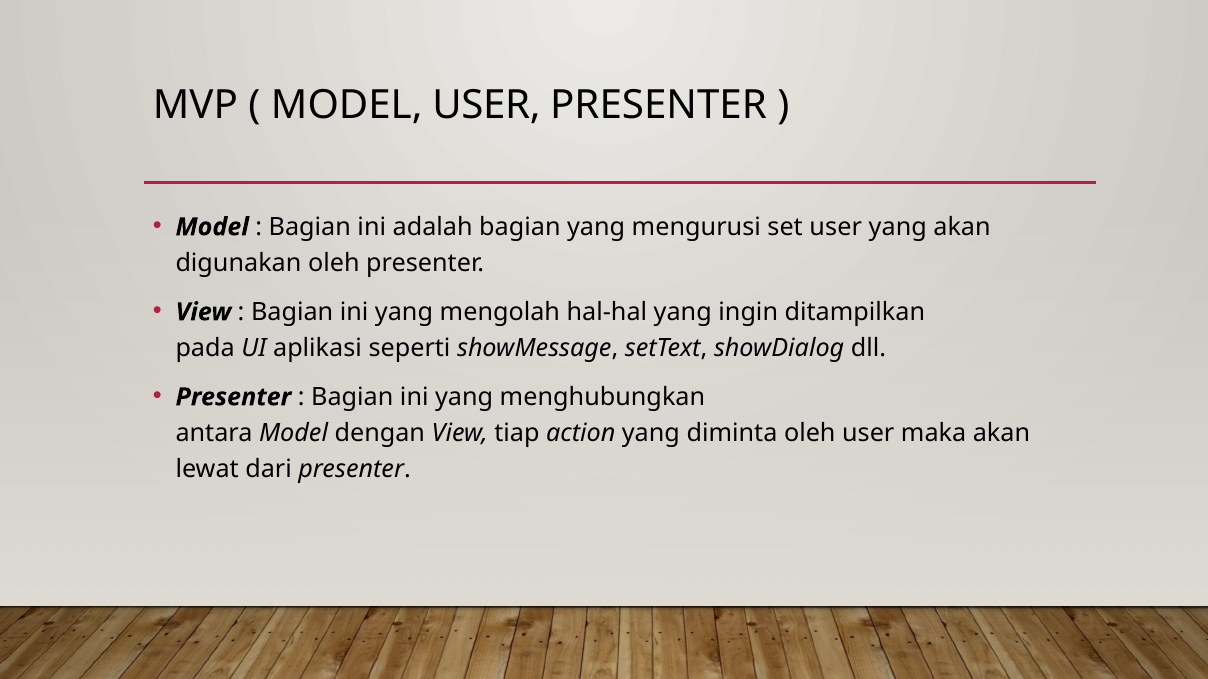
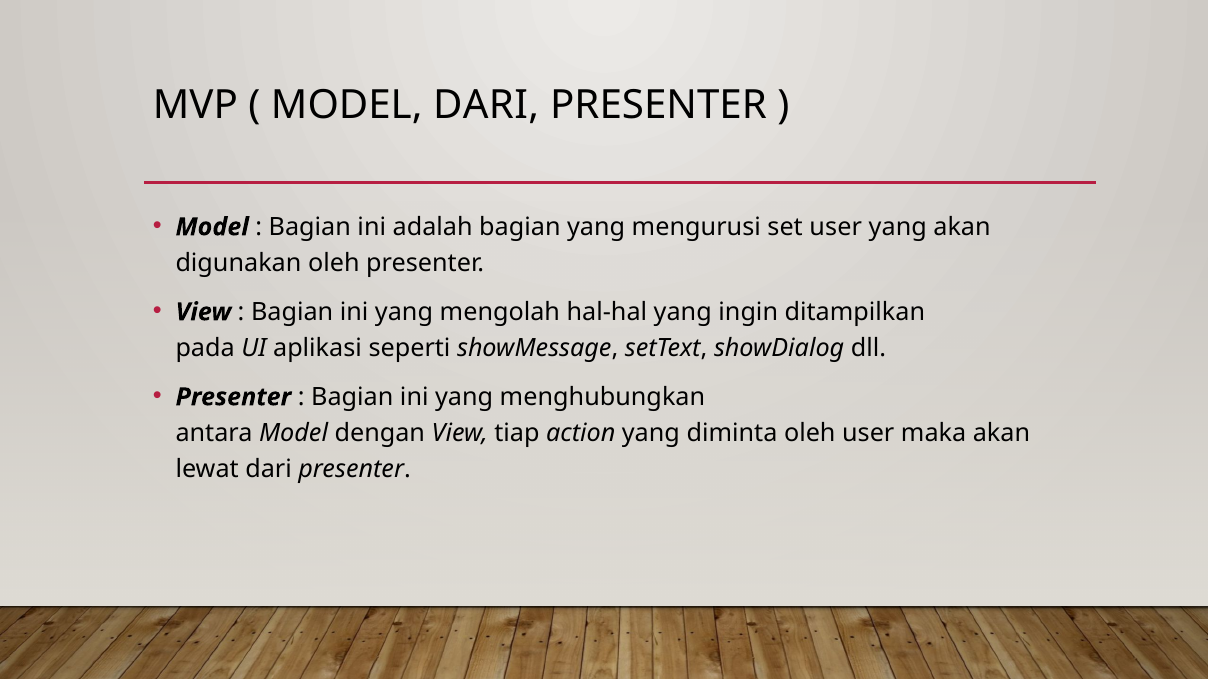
MODEL USER: USER -> DARI (486, 106)
